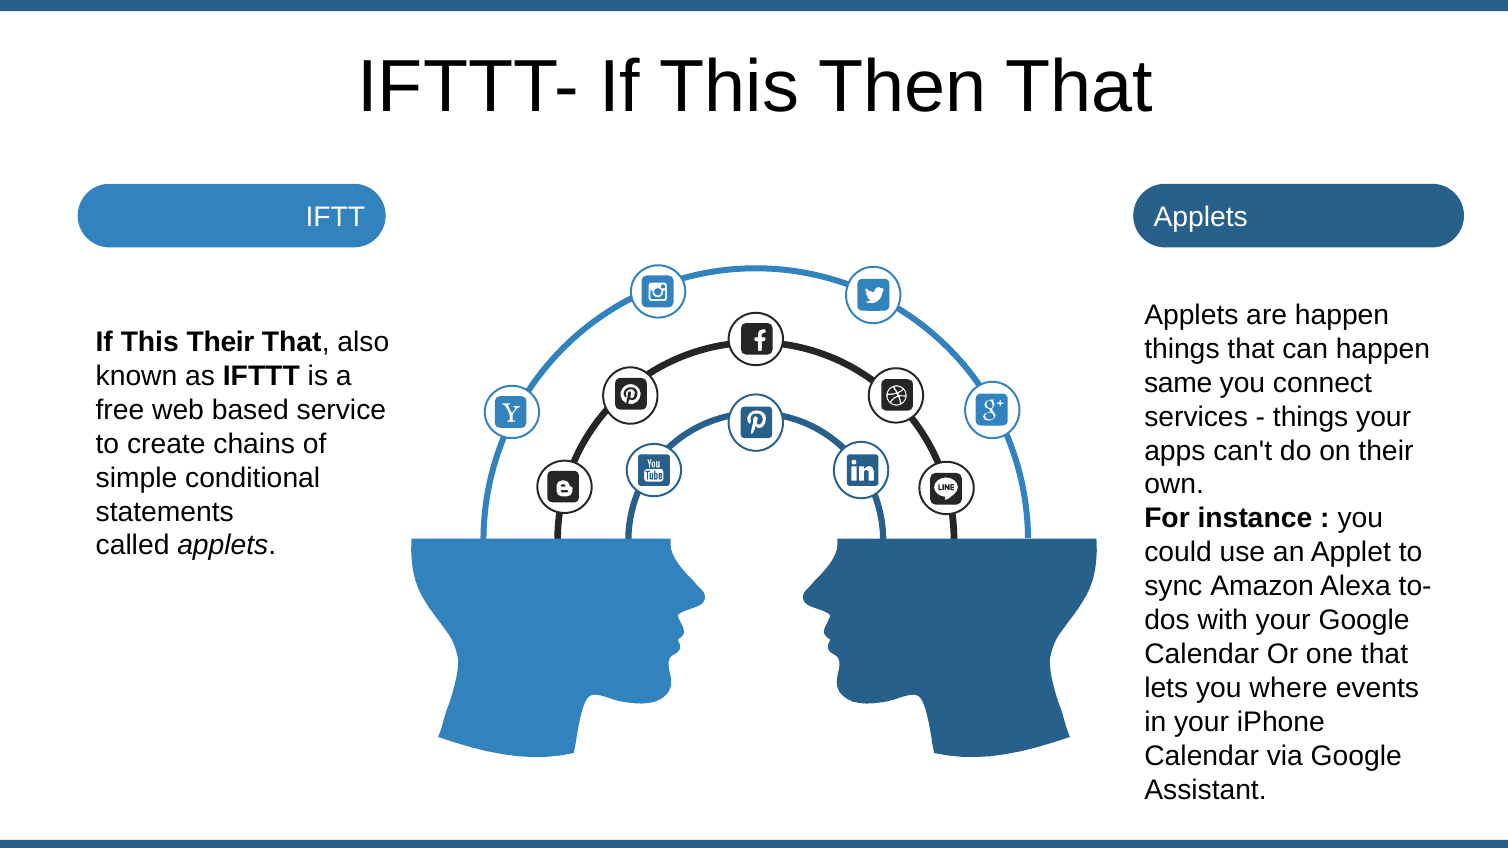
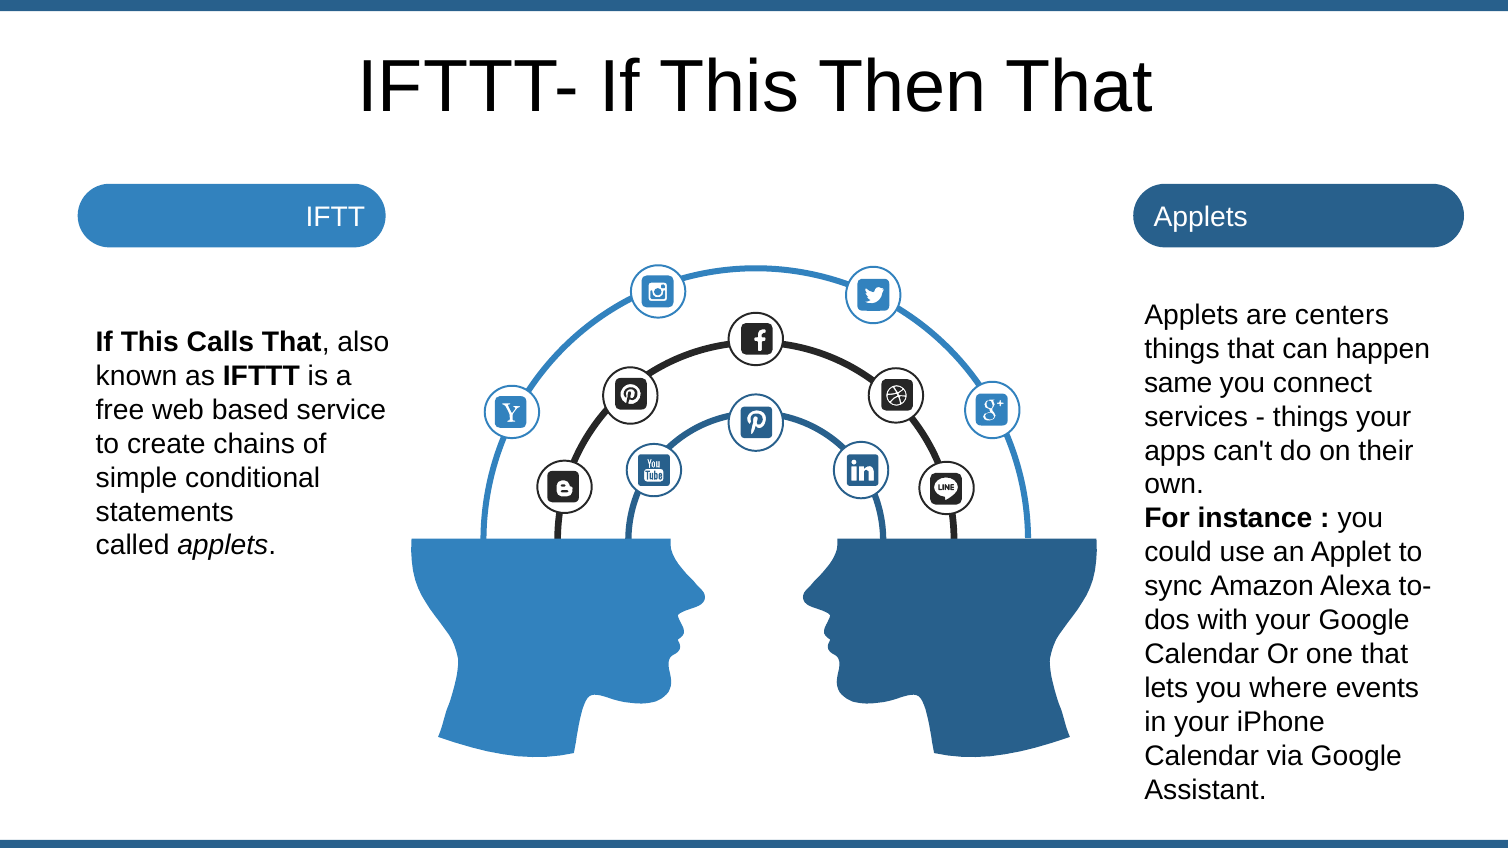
are happen: happen -> centers (1342, 315)
This Their: Their -> Calls (220, 342)
